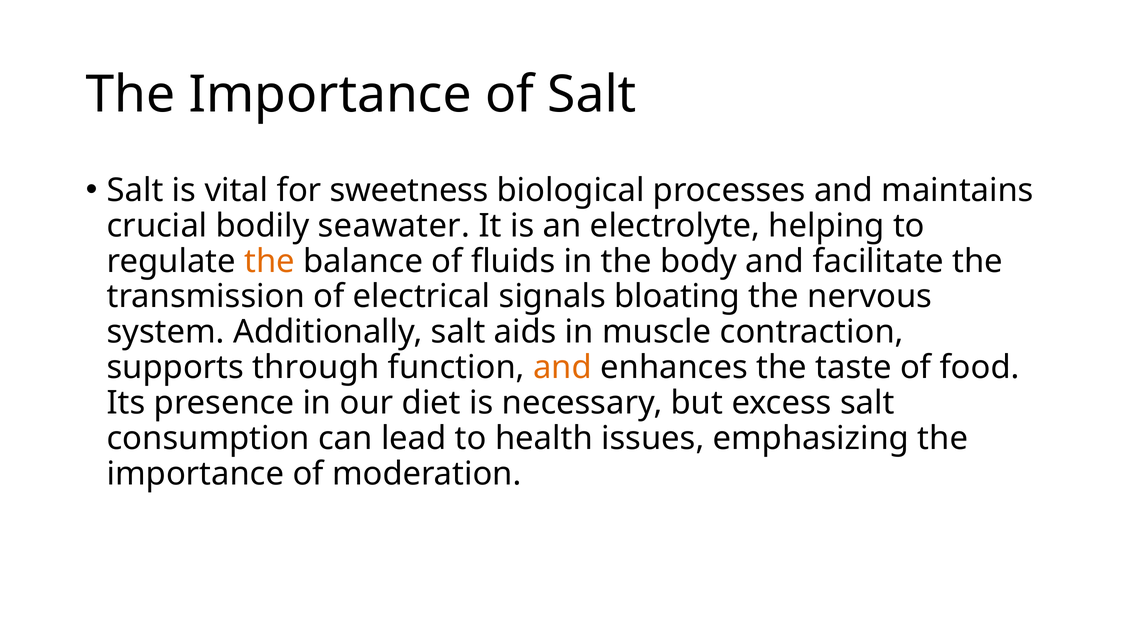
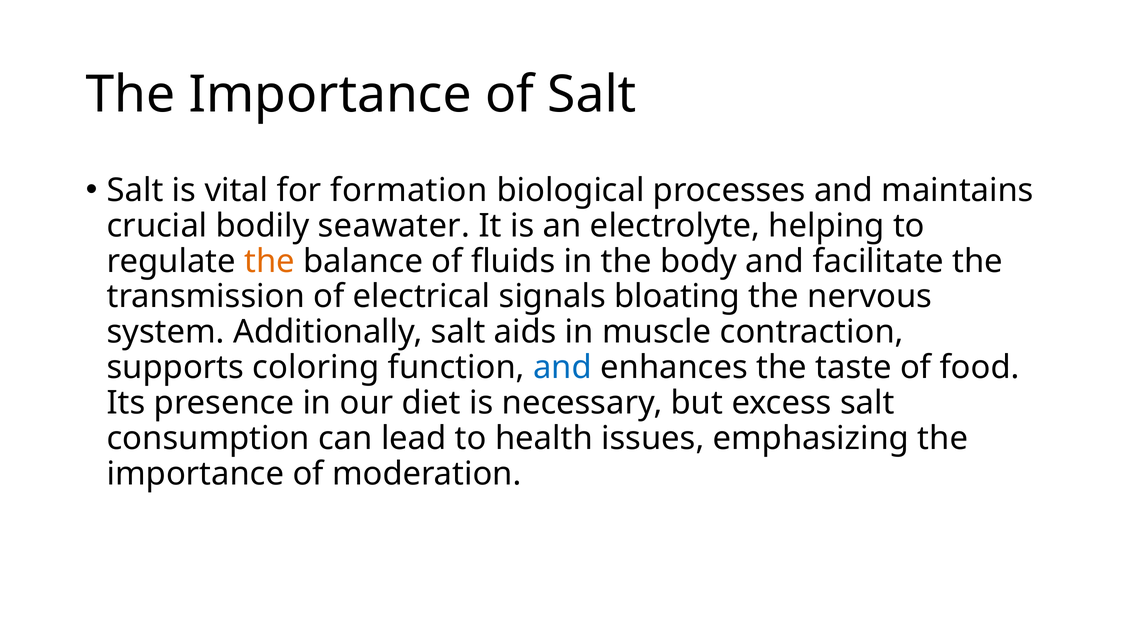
sweetness: sweetness -> formation (409, 190)
through: through -> coloring (316, 367)
and colour: orange -> blue (562, 367)
